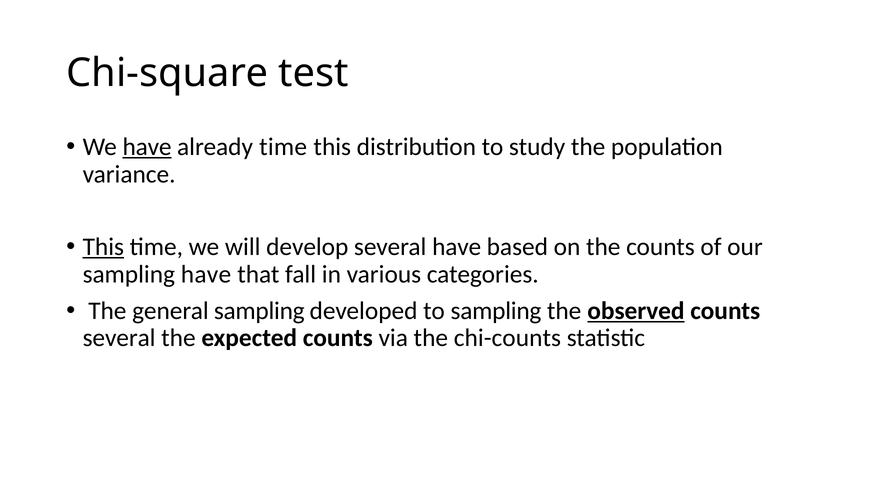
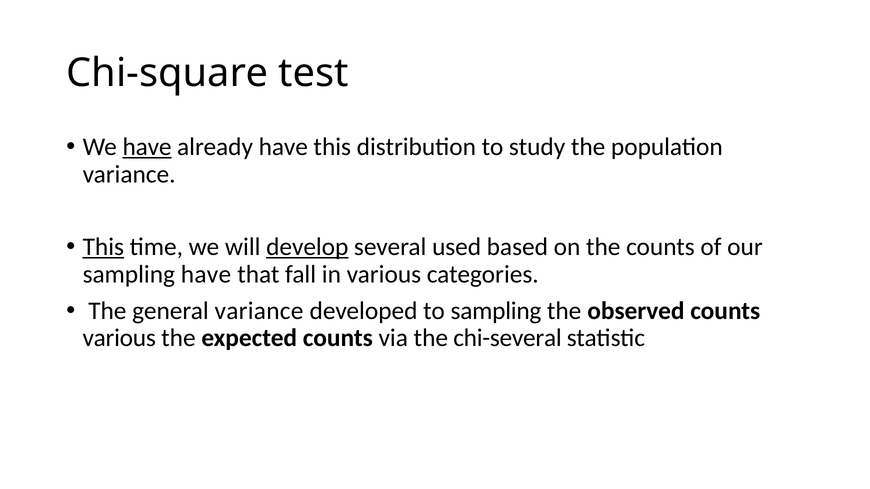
already time: time -> have (283, 147)
develop underline: none -> present (307, 247)
several have: have -> used (457, 247)
general sampling: sampling -> variance (259, 311)
observed underline: present -> none (636, 311)
several: several -> various (119, 338)
chi-counts: chi-counts -> chi-several (508, 338)
